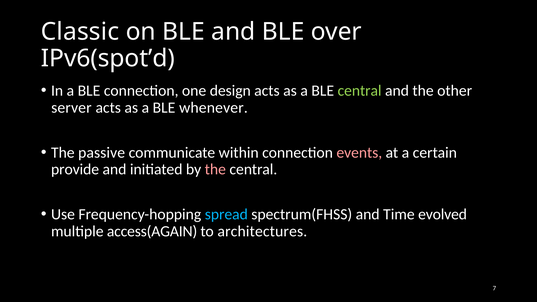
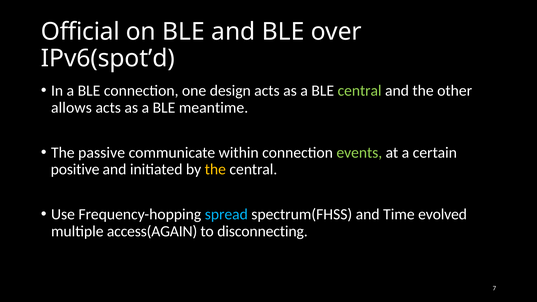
Classic: Classic -> Official (80, 32)
server: server -> allows (71, 108)
whenever: whenever -> meantime (214, 108)
events colour: pink -> light green (359, 153)
provide: provide -> positive (75, 169)
the colour: pink -> yellow (215, 169)
architectures: architectures -> disconnecting (263, 231)
